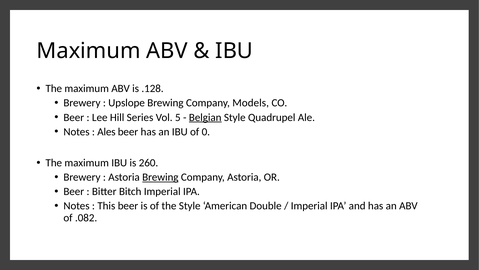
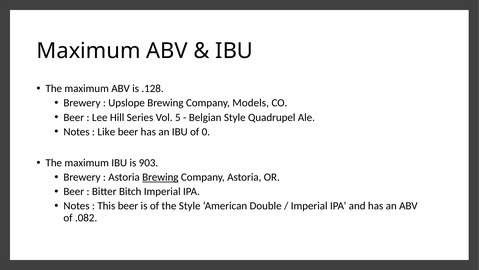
Belgian underline: present -> none (205, 117)
Ales: Ales -> Like (106, 131)
260: 260 -> 903 (149, 163)
